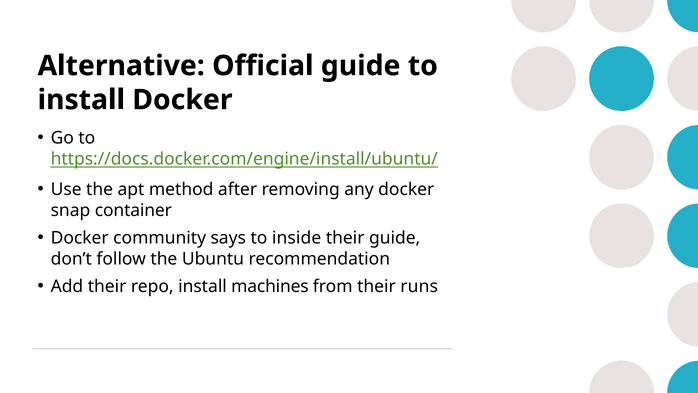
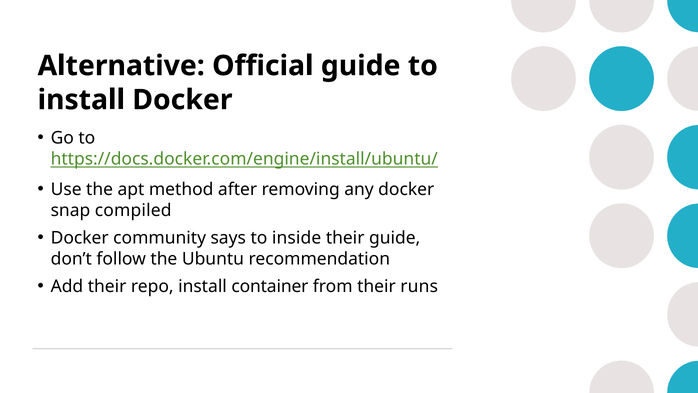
container: container -> compiled (133, 210)
machines: machines -> container (270, 286)
